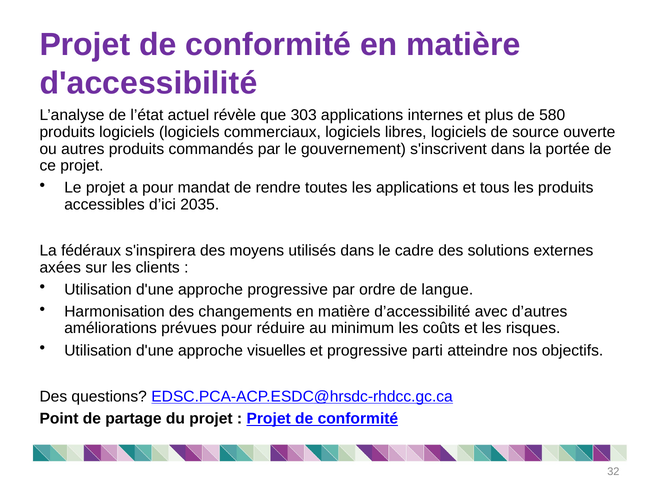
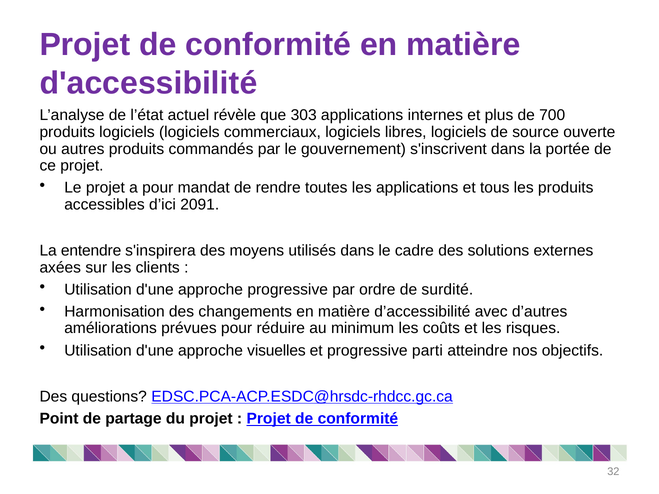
580: 580 -> 700 (552, 115)
2035: 2035 -> 2091 (200, 205)
fédéraux: fédéraux -> entendre (91, 251)
langue: langue -> surdité (447, 290)
